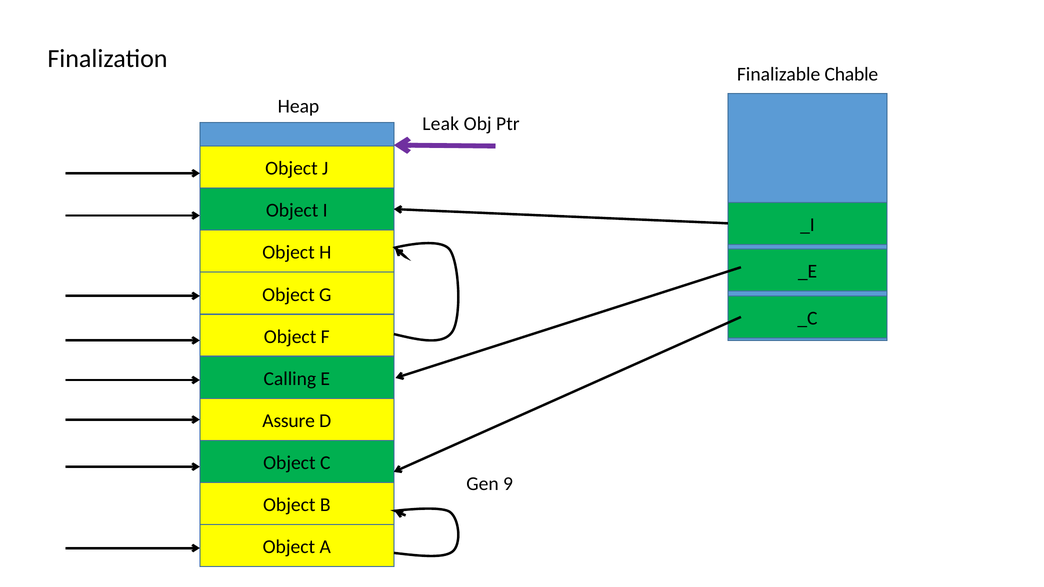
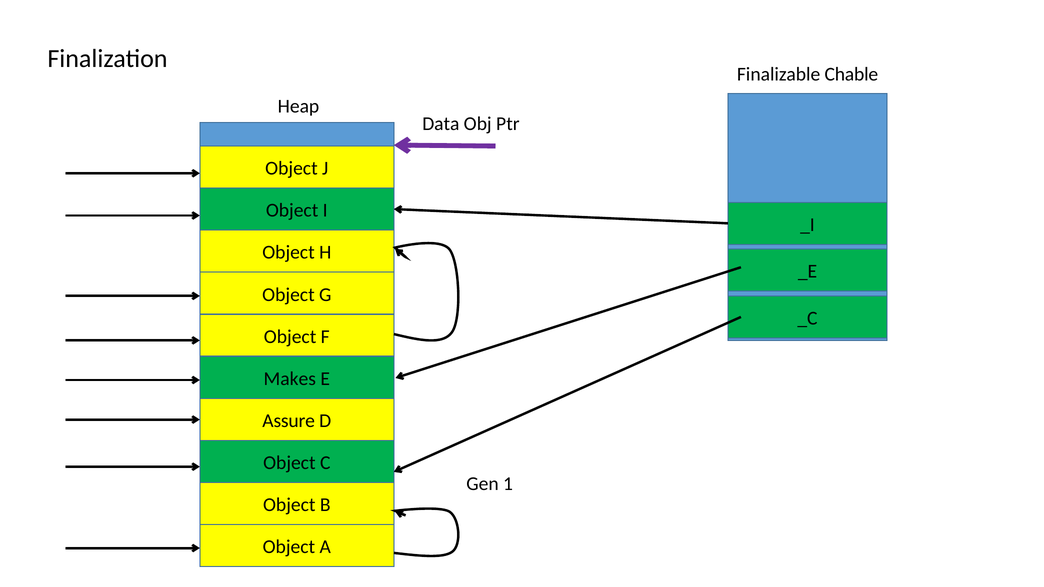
Leak: Leak -> Data (441, 124)
Calling: Calling -> Makes (290, 379)
9: 9 -> 1 (508, 484)
